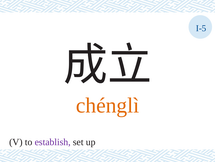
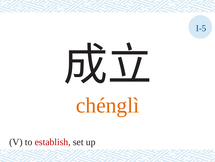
establish colour: purple -> red (53, 141)
